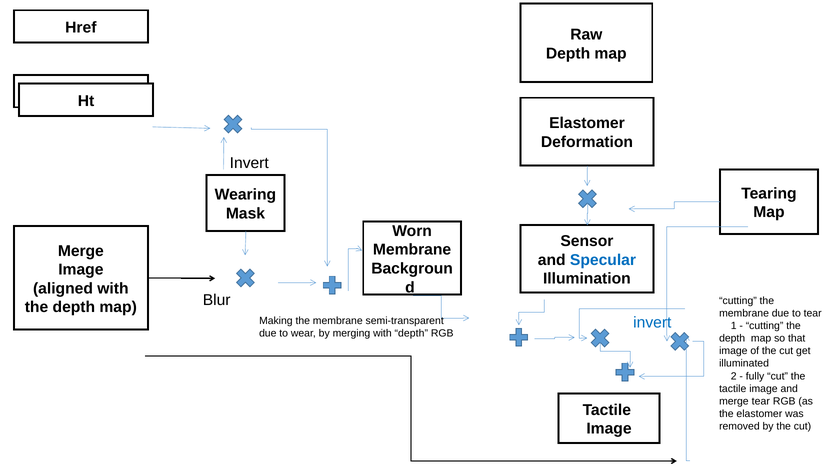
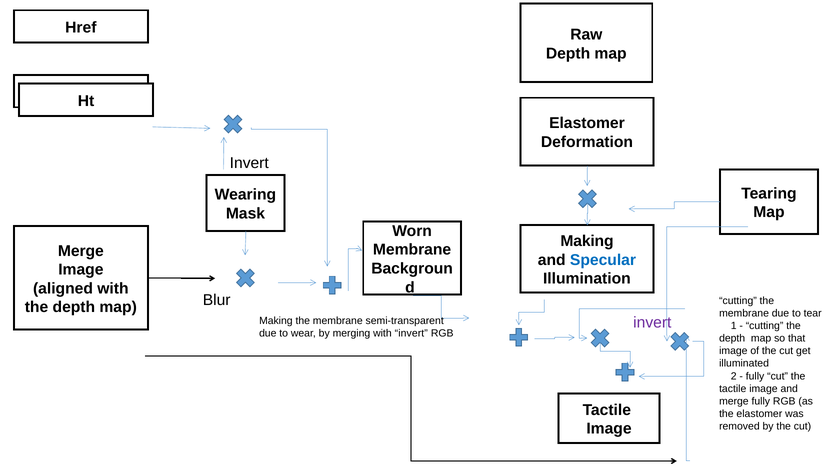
Sensor: Sensor -> Making (587, 241)
invert colour: blue -> purple (652, 322)
with depth: depth -> invert (411, 333)
merge tear: tear -> fully (761, 401)
